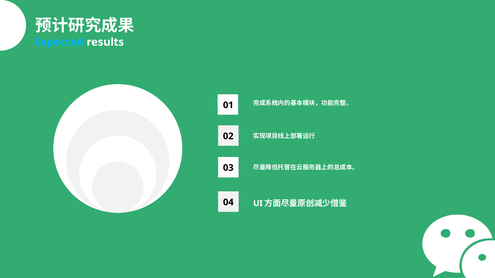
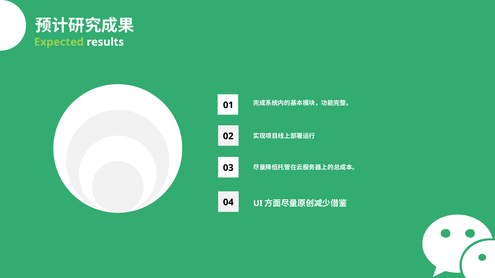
Expected colour: light blue -> light green (59, 42)
